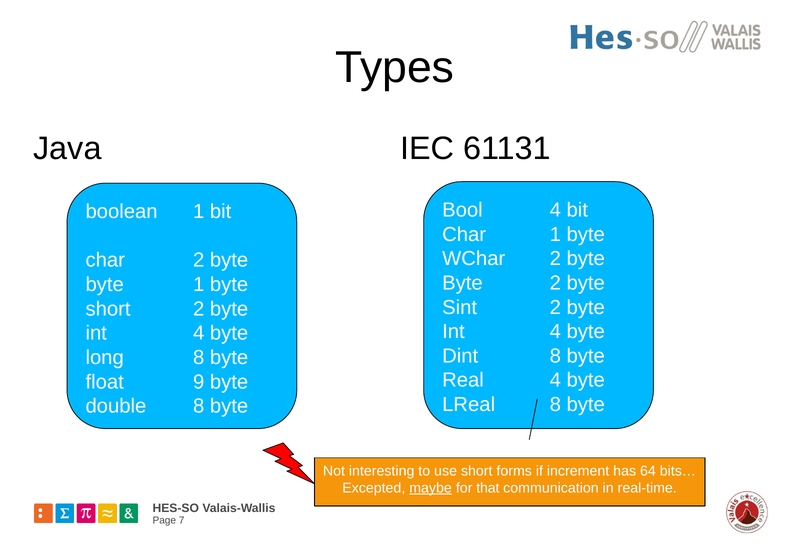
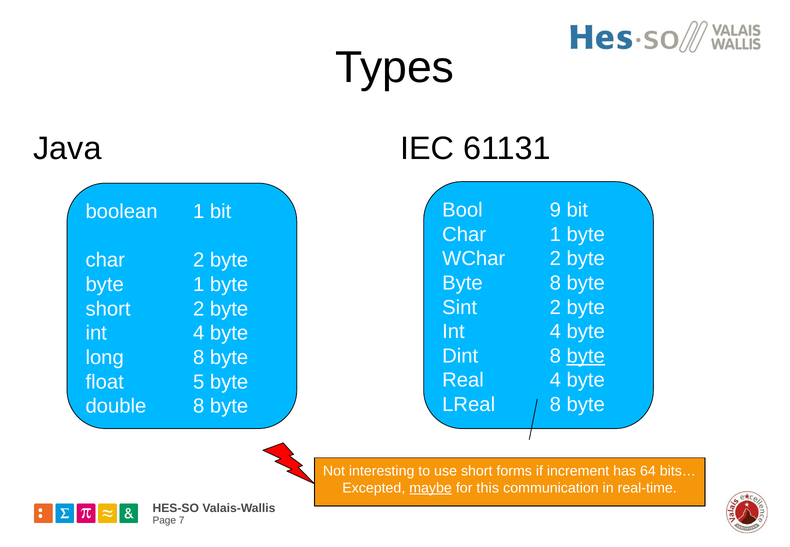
Bool 4: 4 -> 9 (555, 210)
Byte 2: 2 -> 8 (555, 283)
byte underline: none -> present (586, 356)
9: 9 -> 5 (199, 382)
that: that -> this (488, 488)
